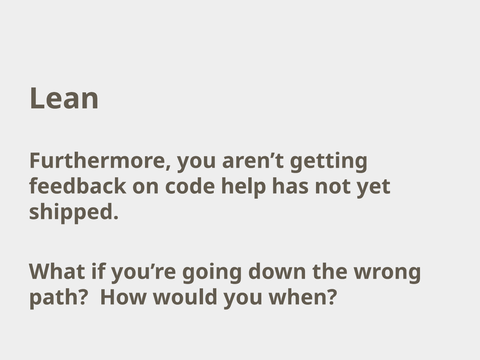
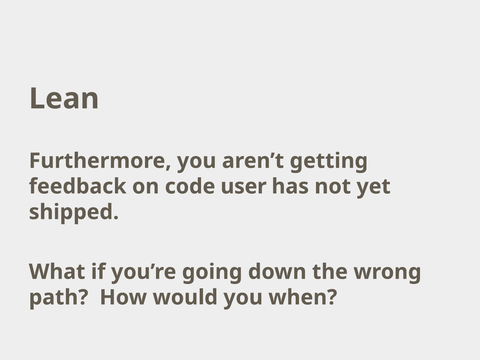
help: help -> user (244, 186)
